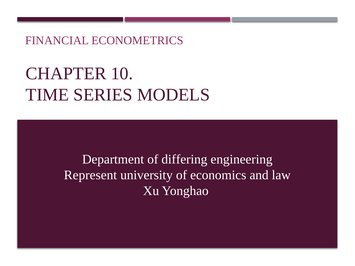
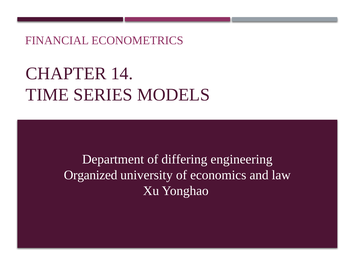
10: 10 -> 14 (122, 74)
Represent: Represent -> Organized (91, 175)
